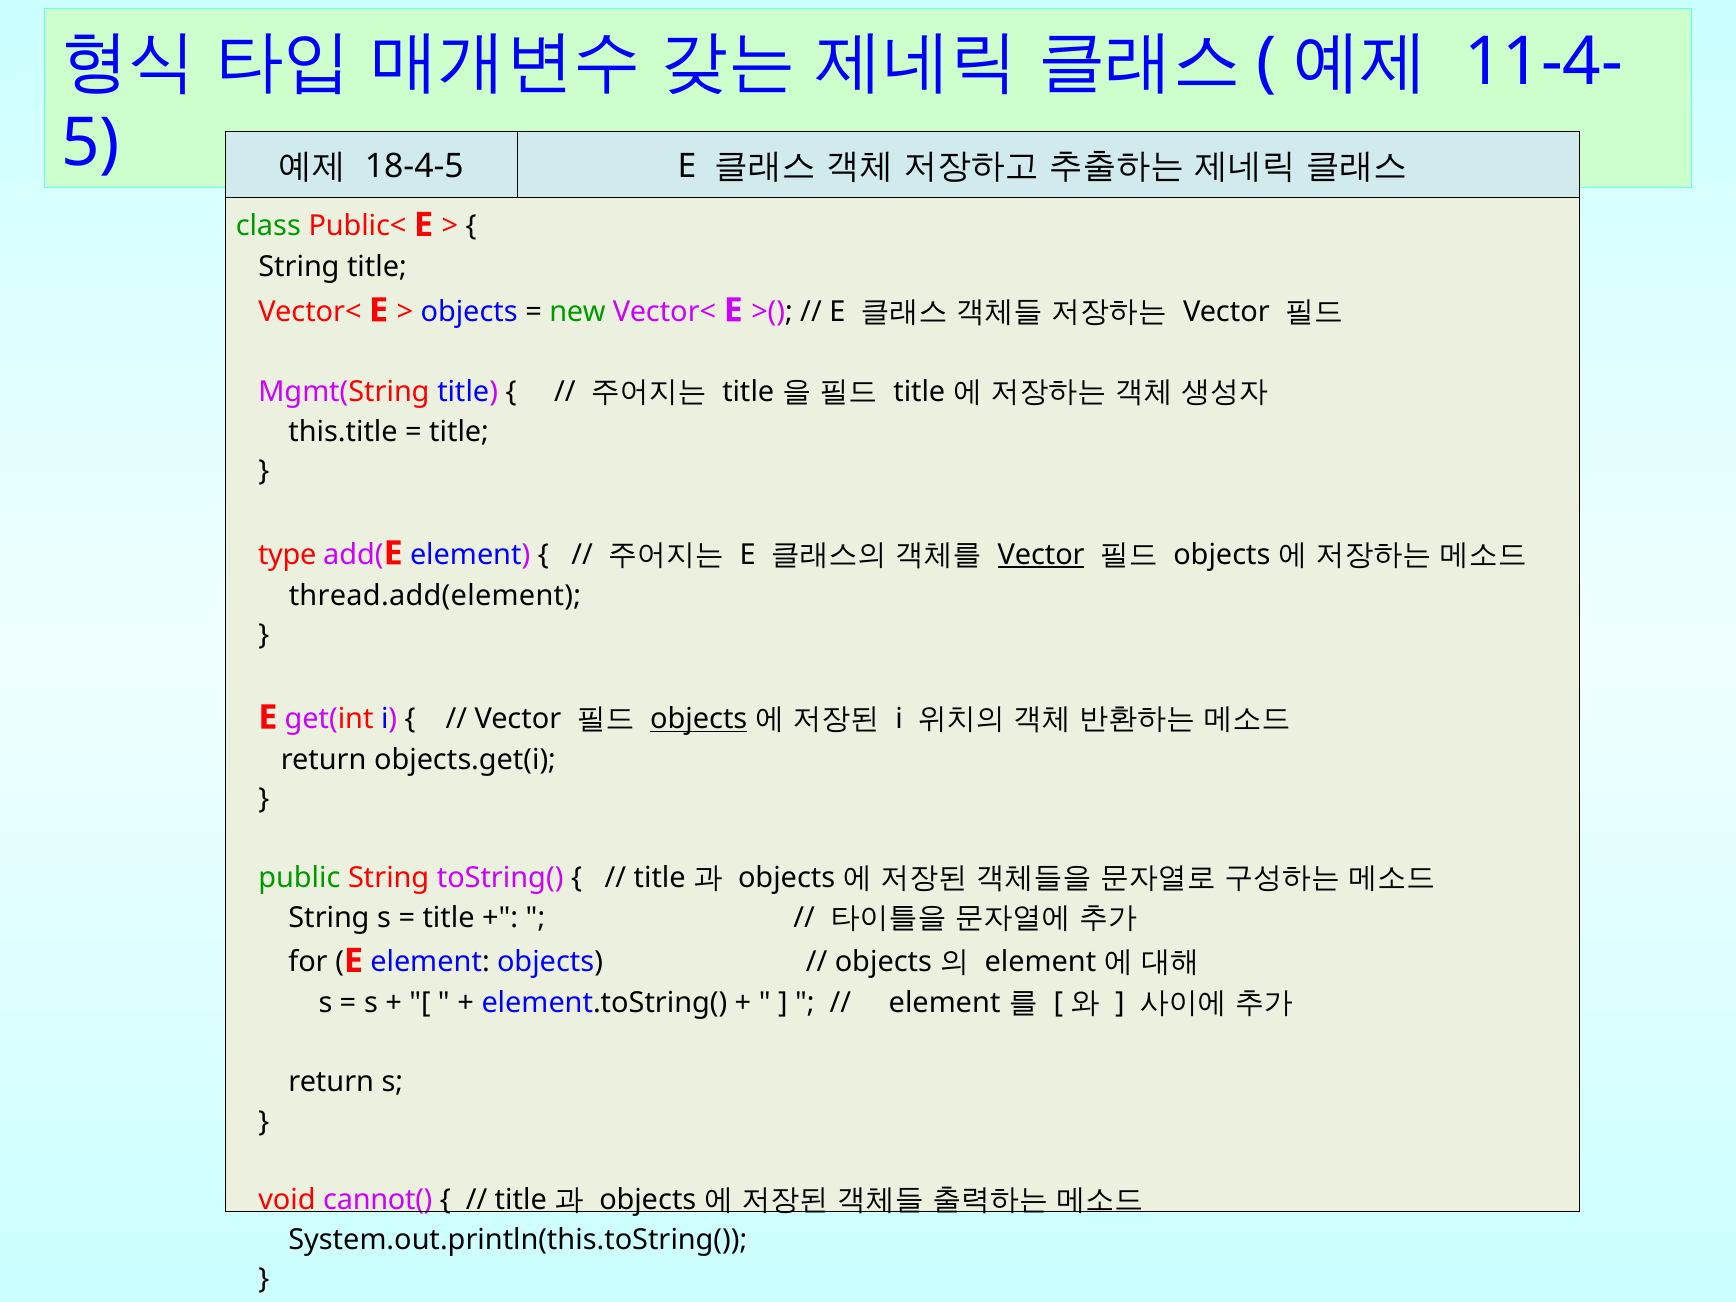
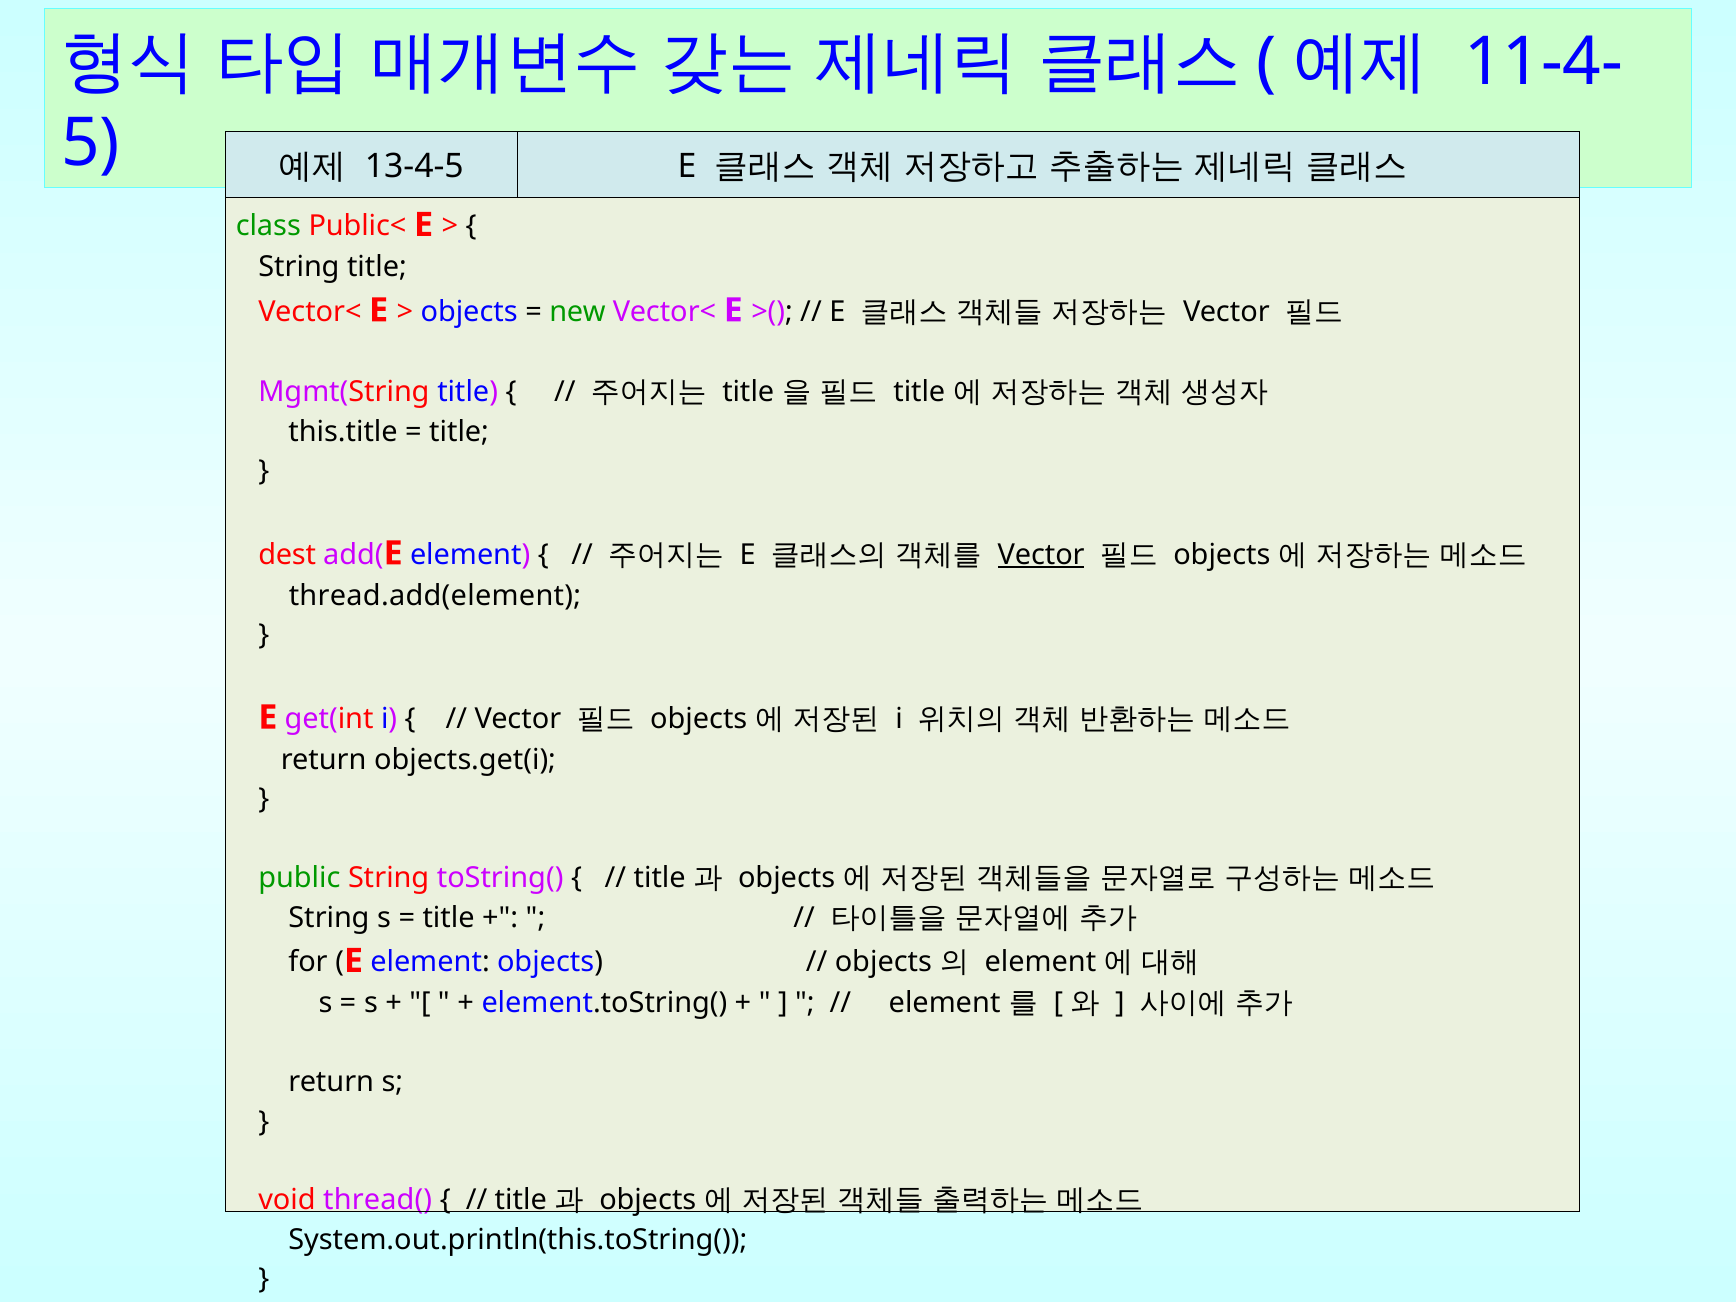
18-4-5: 18-4-5 -> 13-4-5 (414, 166)
type: type -> dest (287, 555)
objects underline: present -> none (699, 719)
cannot(: cannot( -> thread( (378, 1200)
